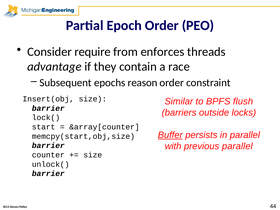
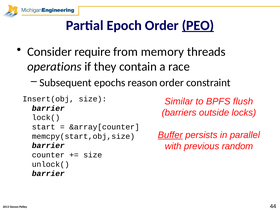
PEO underline: none -> present (198, 25)
enforces: enforces -> memory (162, 52)
advantage: advantage -> operations (54, 67)
previous parallel: parallel -> random (237, 146)
